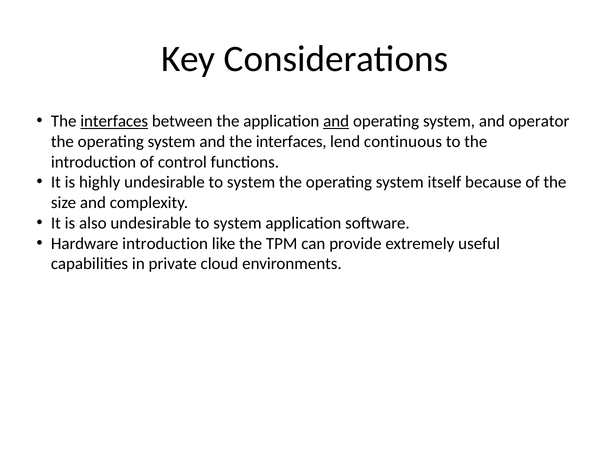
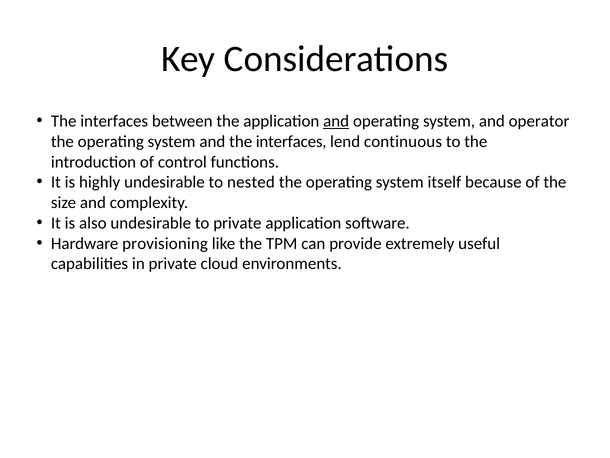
interfaces underline: present -> none (114, 121)
highly undesirable to system: system -> nested (251, 182)
also undesirable to system: system -> private (237, 223)
Hardware introduction: introduction -> provisioning (165, 243)
